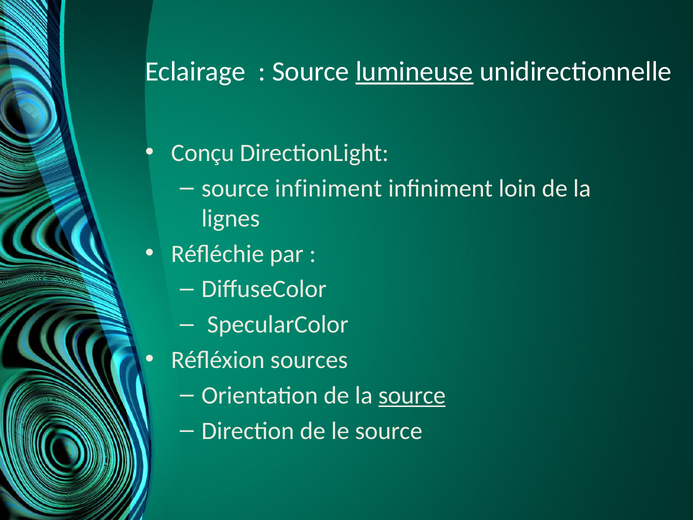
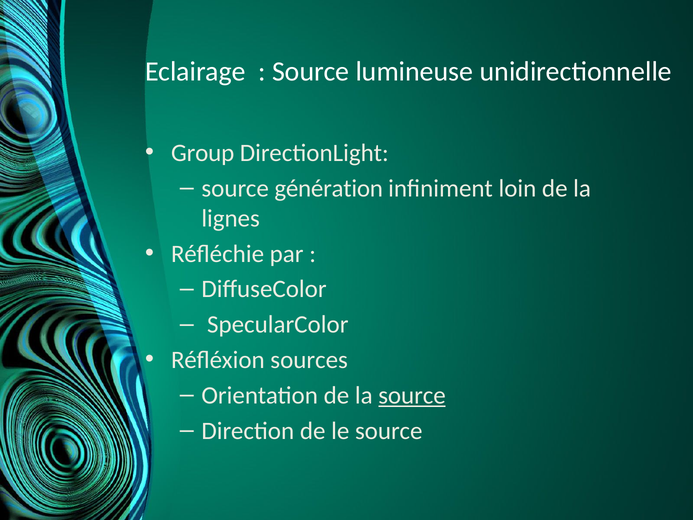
lumineuse underline: present -> none (414, 71)
Conçu: Conçu -> Group (203, 153)
source infiniment: infiniment -> génération (329, 188)
